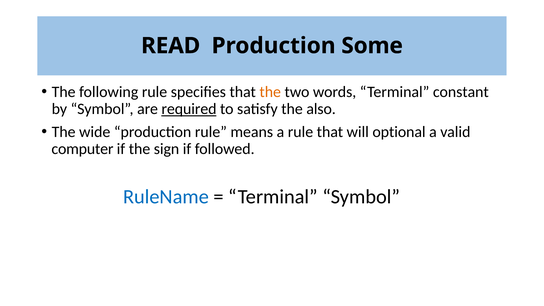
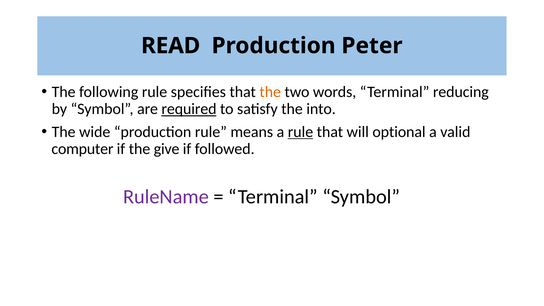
Some: Some -> Peter (372, 46)
constant: constant -> reducing (461, 92)
also: also -> into (321, 109)
rule underline: none -> present (300, 132)
sign: sign -> give (167, 149)
RuleName colour: blue -> purple (166, 197)
